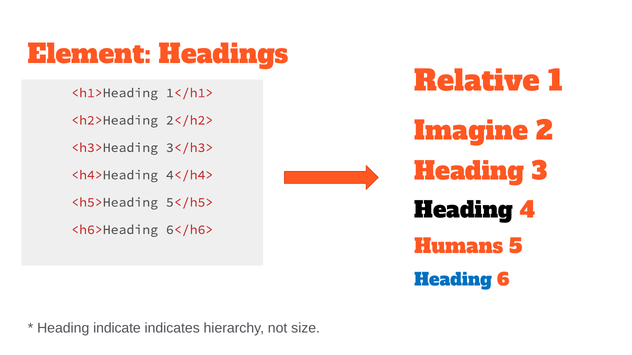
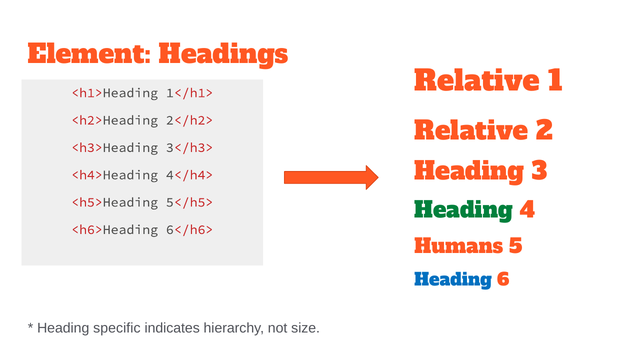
Imagine: Imagine -> Relative (471, 131)
Heading colour: black -> green (464, 211)
indicate: indicate -> specific (117, 329)
